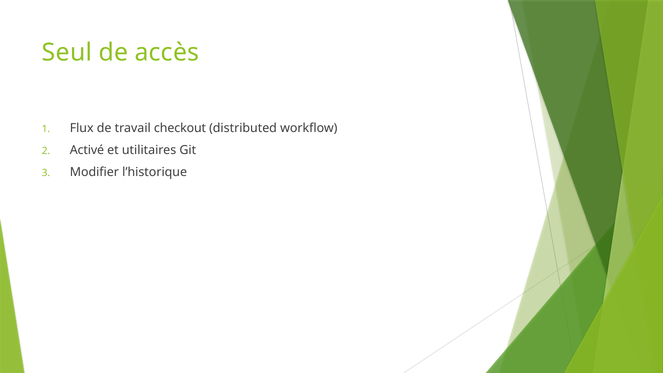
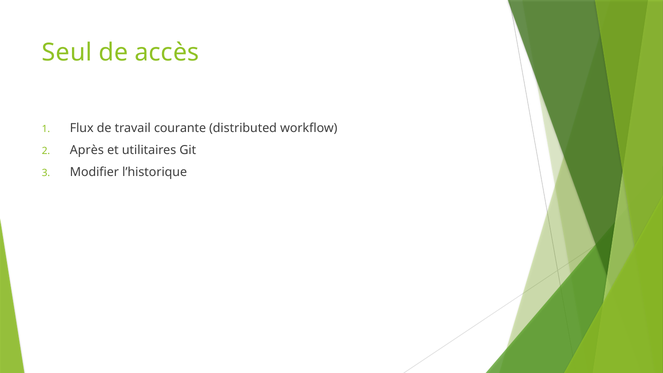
checkout: checkout -> courante (180, 128)
Activé: Activé -> Après (87, 150)
